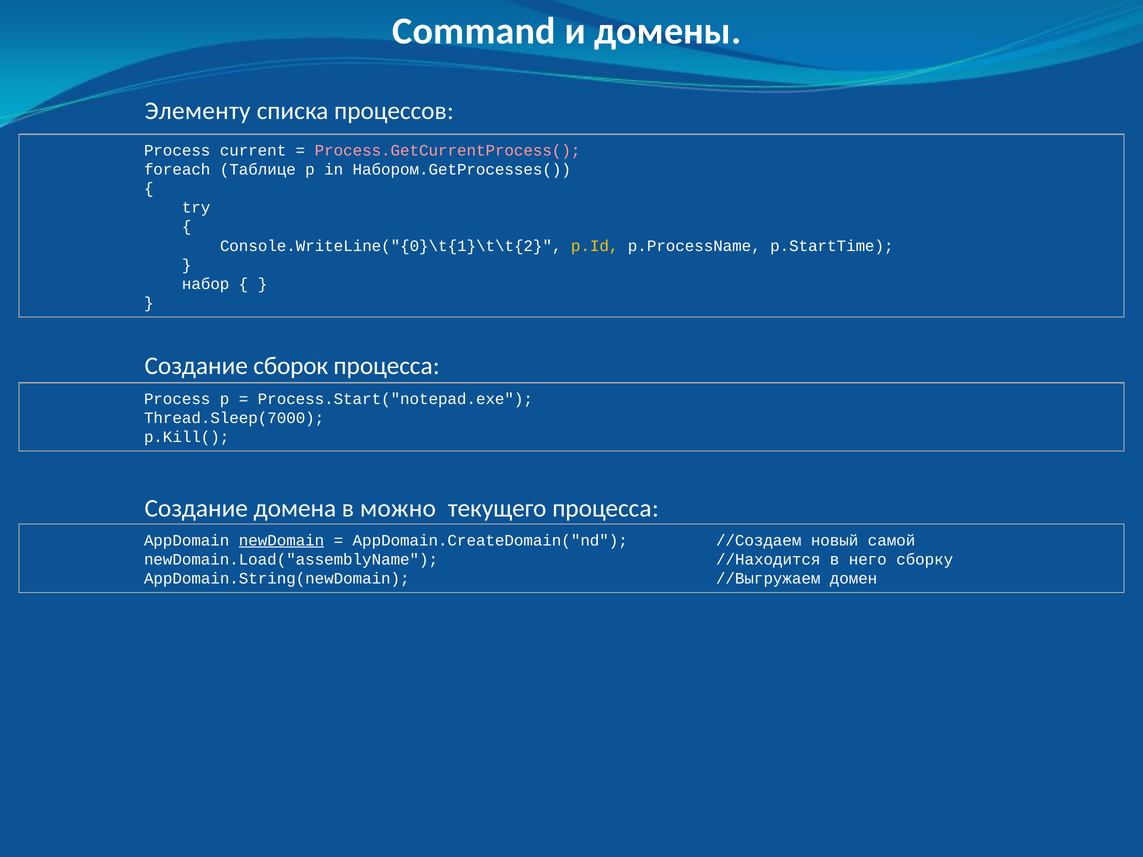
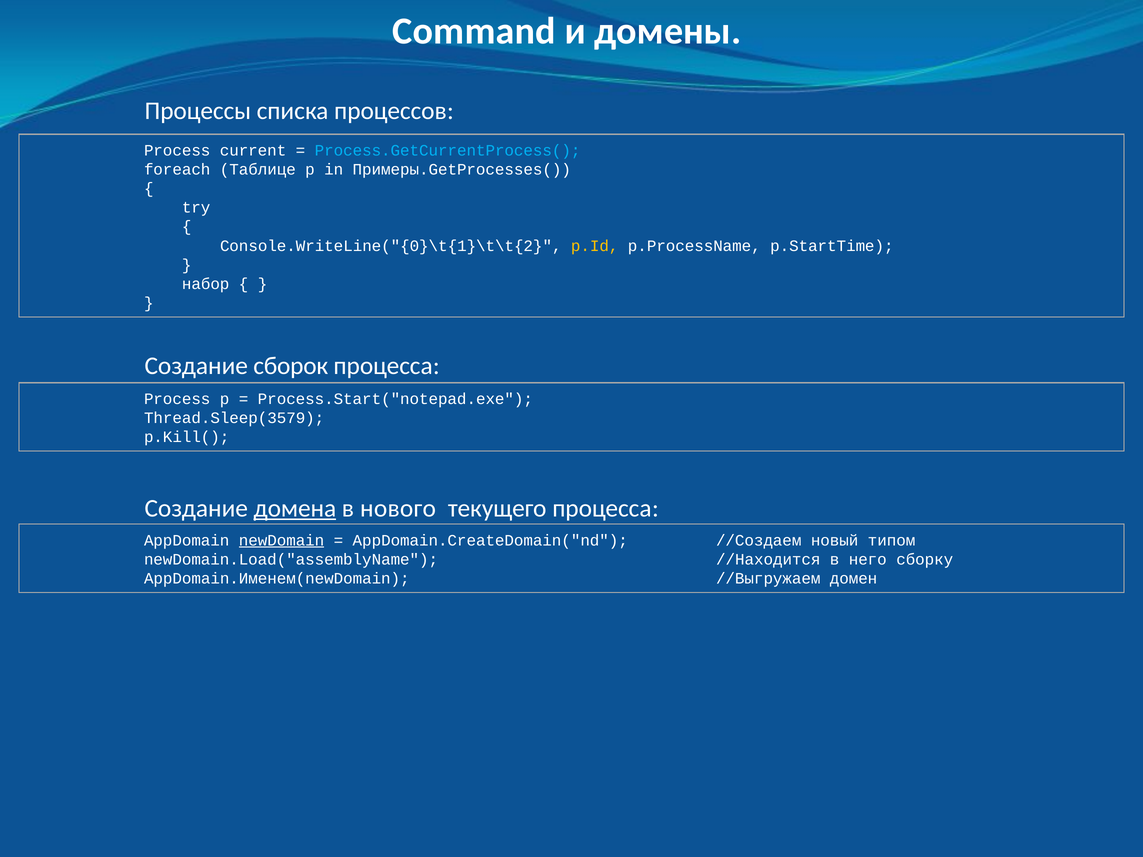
Элементу: Элементу -> Процессы (198, 111)
Process.GetCurrentProcess( colour: pink -> light blue (448, 150)
Набором.GetProcesses(: Набором.GetProcesses( -> Примеры.GetProcesses( (462, 170)
Thread.Sleep(7000: Thread.Sleep(7000 -> Thread.Sleep(3579 (234, 418)
домена underline: none -> present (295, 509)
можно: можно -> нового (398, 509)
самой: самой -> типом (892, 541)
AppDomain.String(newDomain: AppDomain.String(newDomain -> AppDomain.Именем(newDomain (277, 579)
